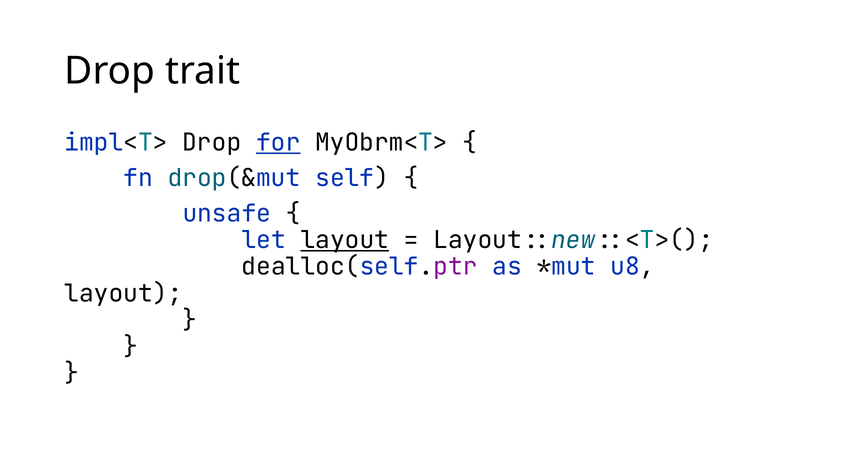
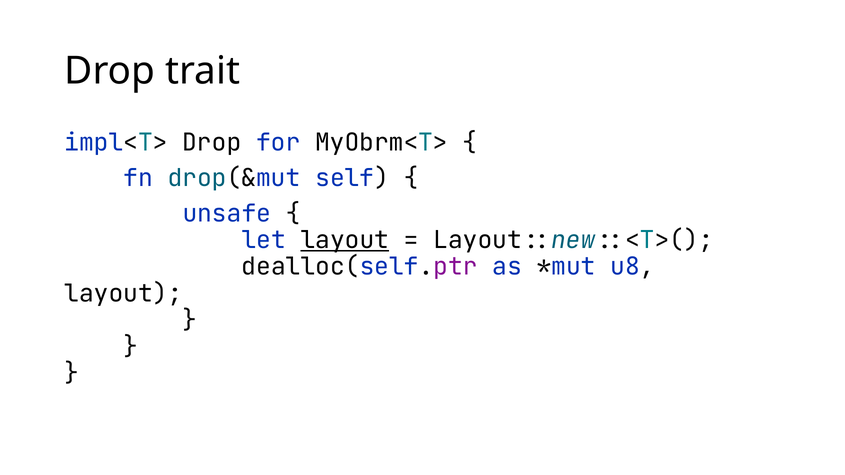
for underline: present -> none (278, 143)
